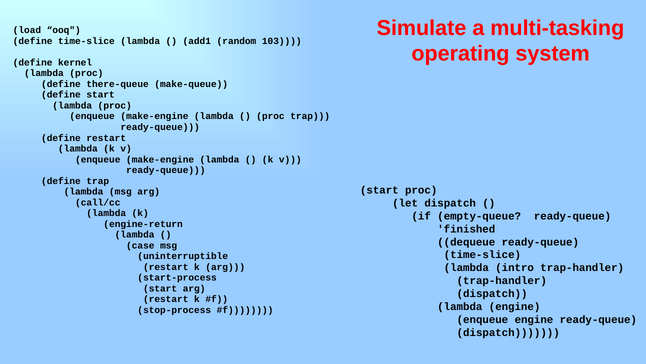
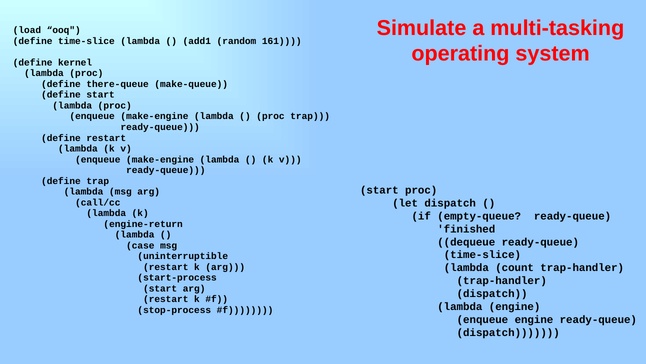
103: 103 -> 161 (282, 41)
intro: intro -> count (515, 267)
